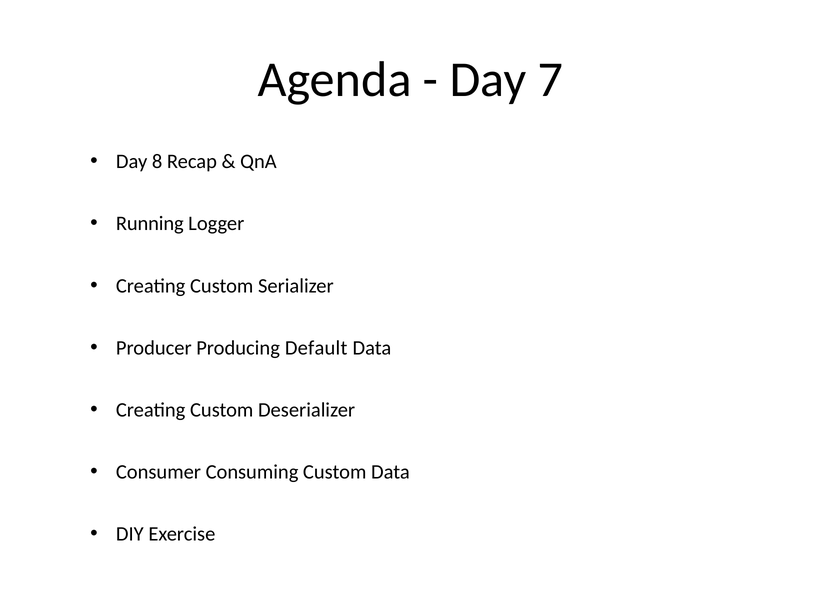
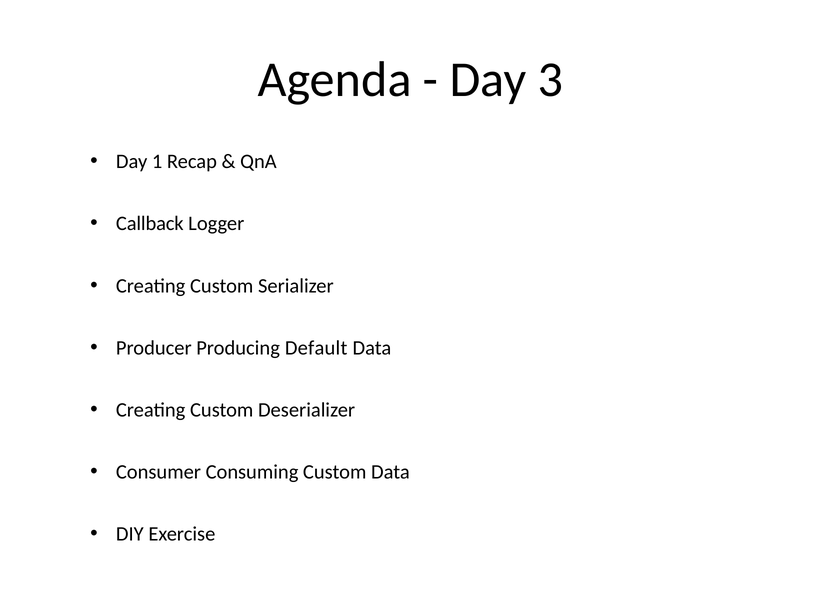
7: 7 -> 3 (550, 79)
8: 8 -> 1 (157, 162)
Running: Running -> Callback (150, 224)
